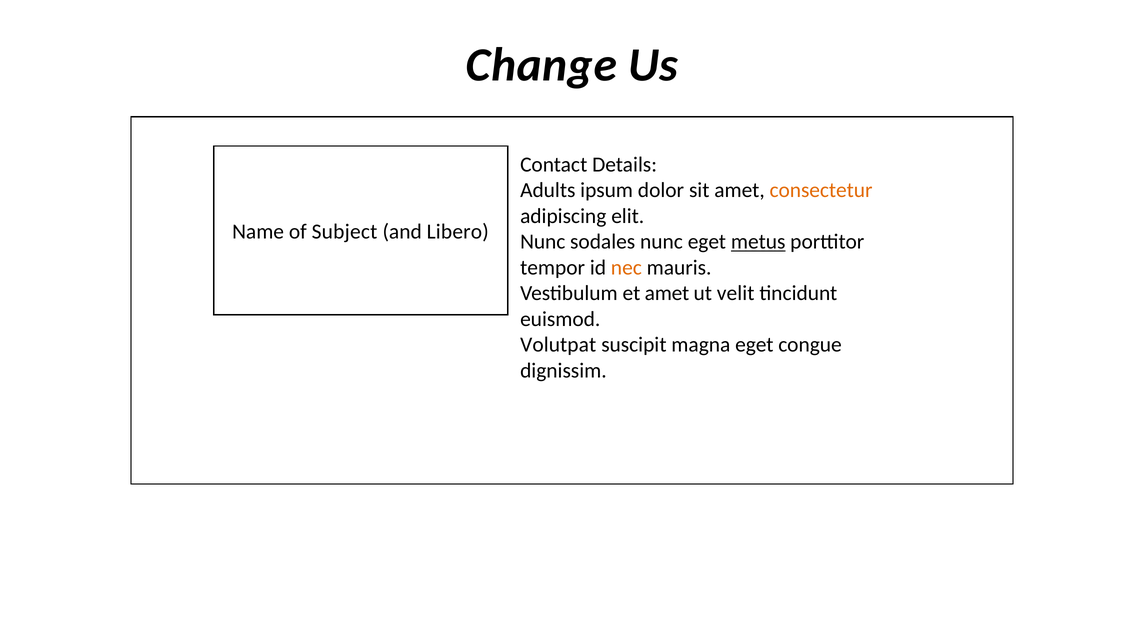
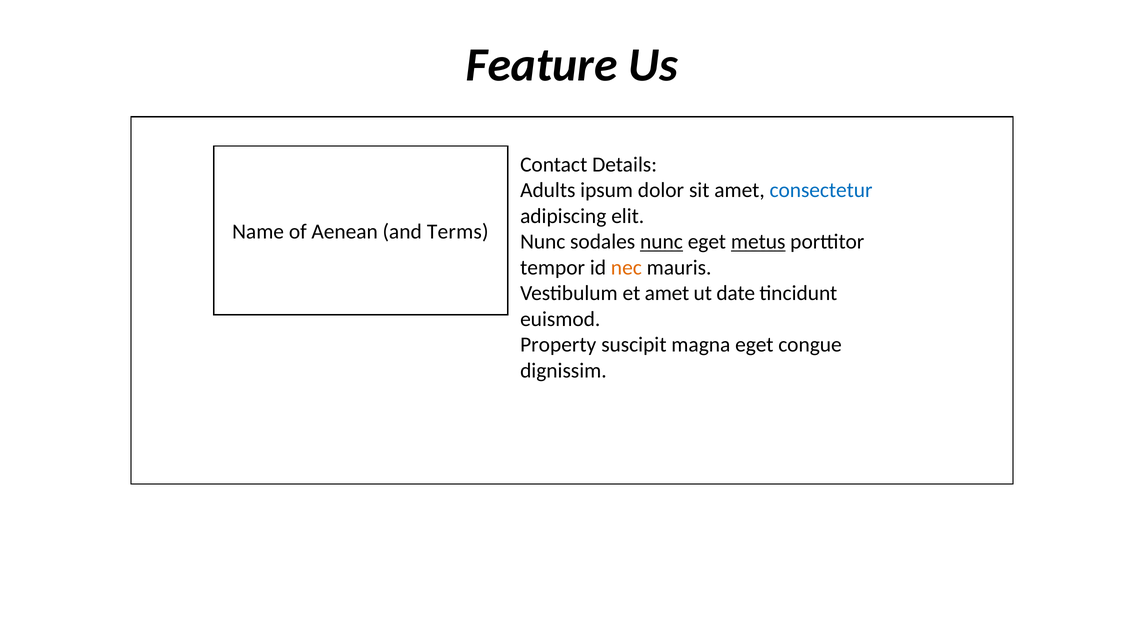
Change: Change -> Feature (542, 65)
consectetur colour: orange -> blue (821, 190)
Subject: Subject -> Aenean (345, 232)
Libero: Libero -> Terms (458, 232)
nunc underline: none -> present (661, 242)
velit: velit -> date (736, 293)
Volutpat: Volutpat -> Property (558, 345)
